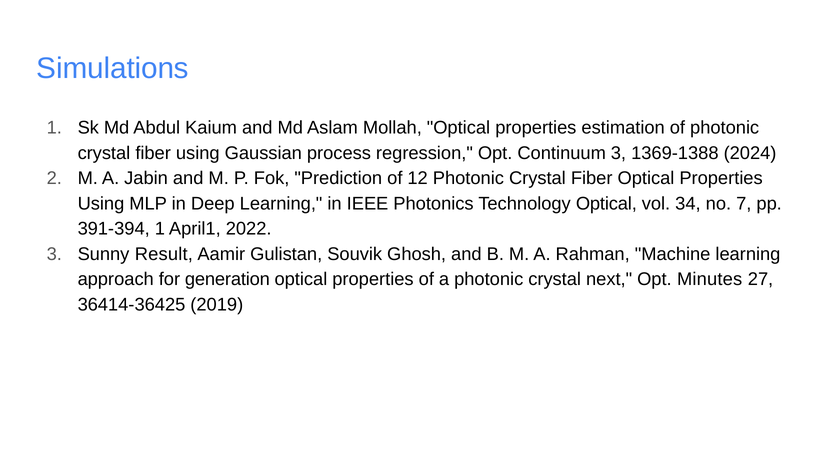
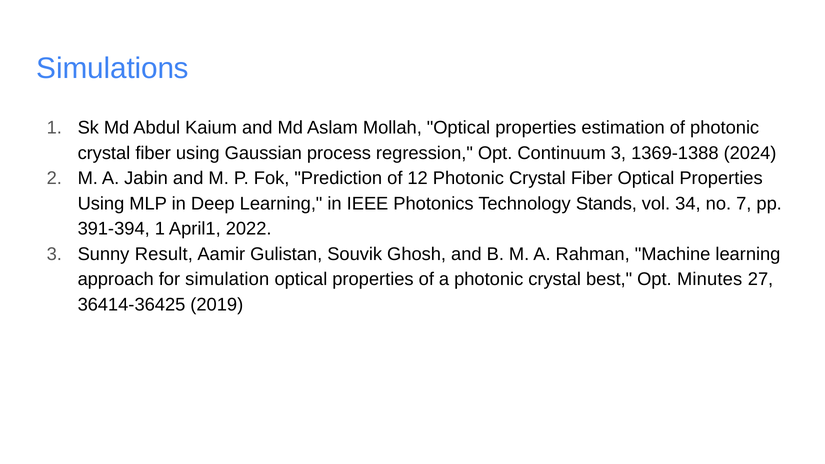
Technology Optical: Optical -> Stands (606, 204)
generation: generation -> simulation (227, 279)
next: next -> best (609, 279)
